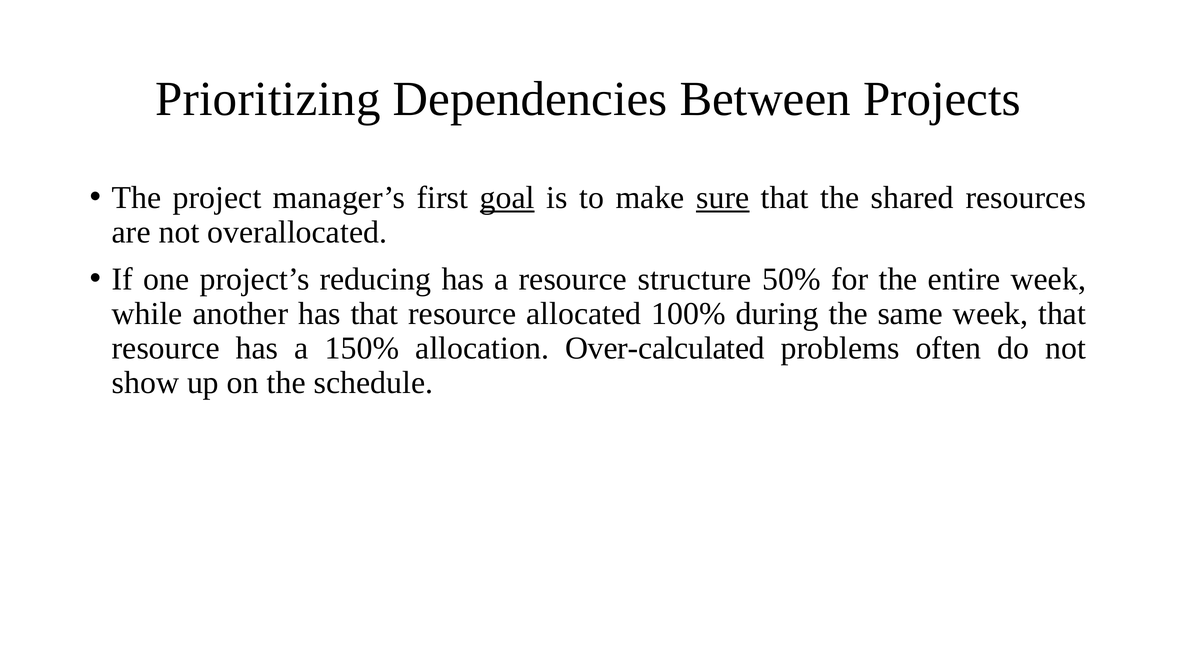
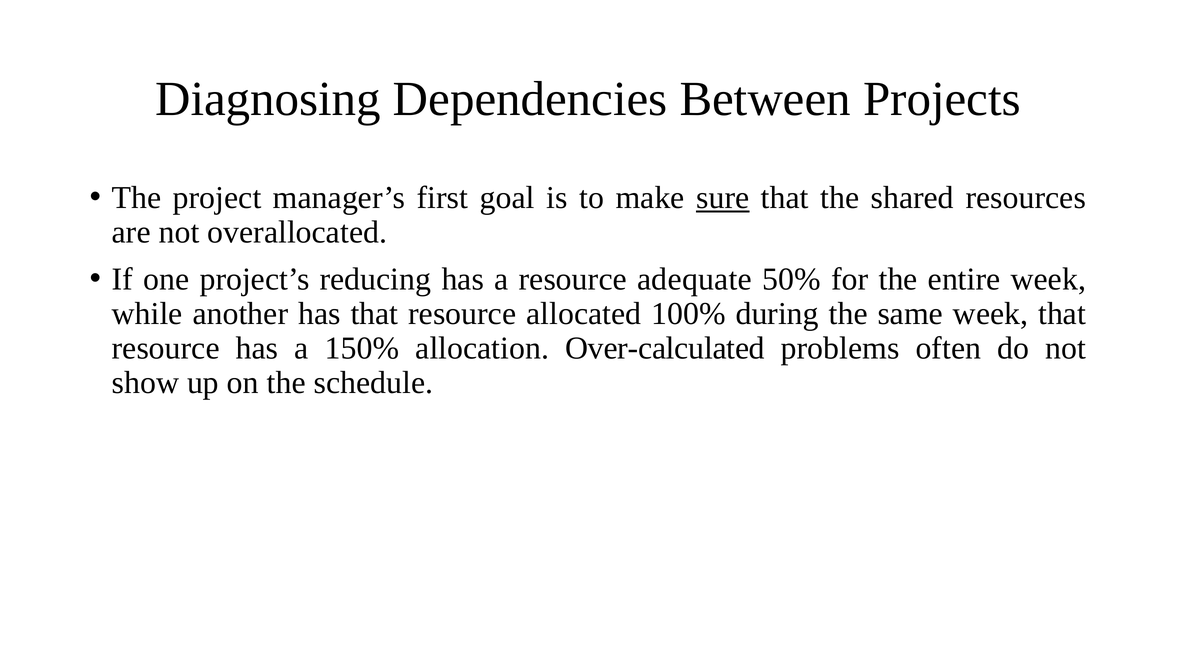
Prioritizing: Prioritizing -> Diagnosing (268, 99)
goal underline: present -> none (507, 198)
structure: structure -> adequate (695, 279)
